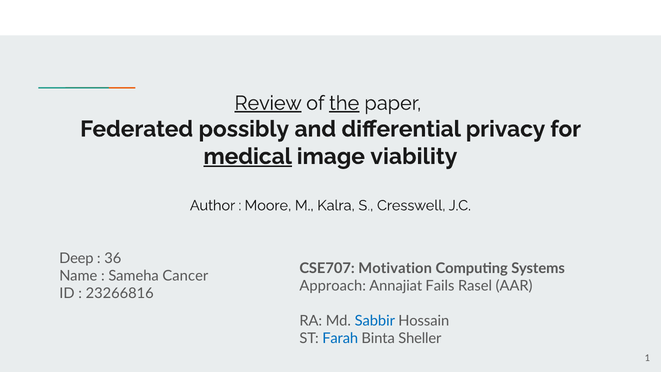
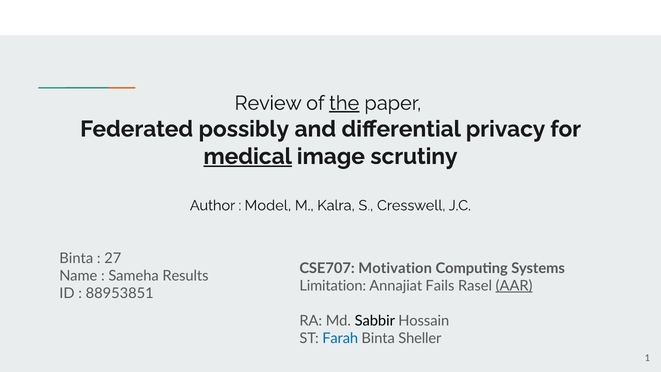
Review underline: present -> none (268, 103)
viability: viability -> scrutiny (414, 156)
Moore: Moore -> Model (268, 205)
Deep: Deep -> Binta (76, 258)
36: 36 -> 27 (113, 258)
Cancer: Cancer -> Results (185, 276)
Approach: Approach -> Limitation (333, 286)
AAR underline: none -> present (514, 286)
23266816: 23266816 -> 88953851 (120, 293)
Sabbir colour: blue -> black (375, 321)
